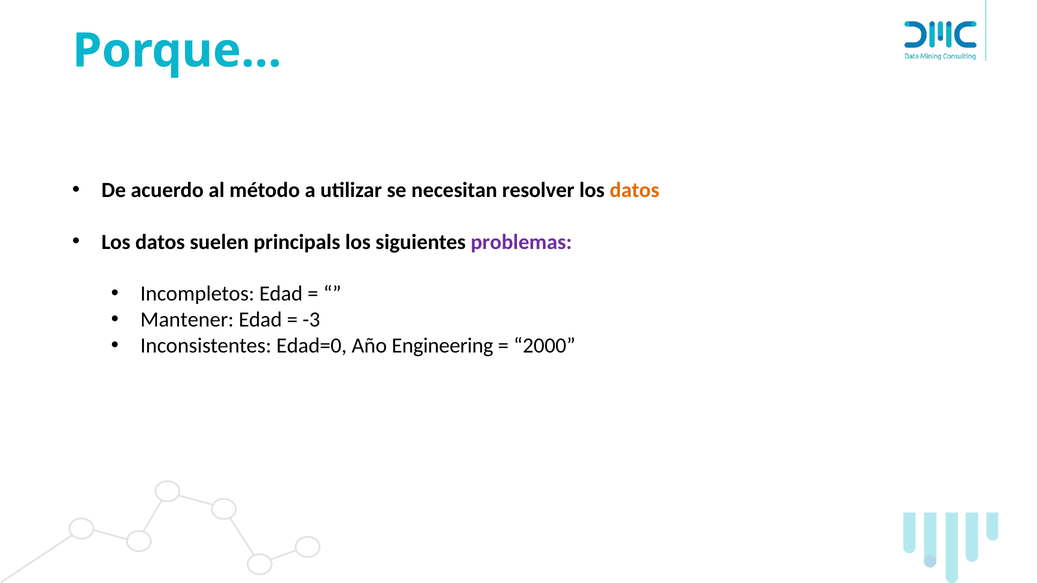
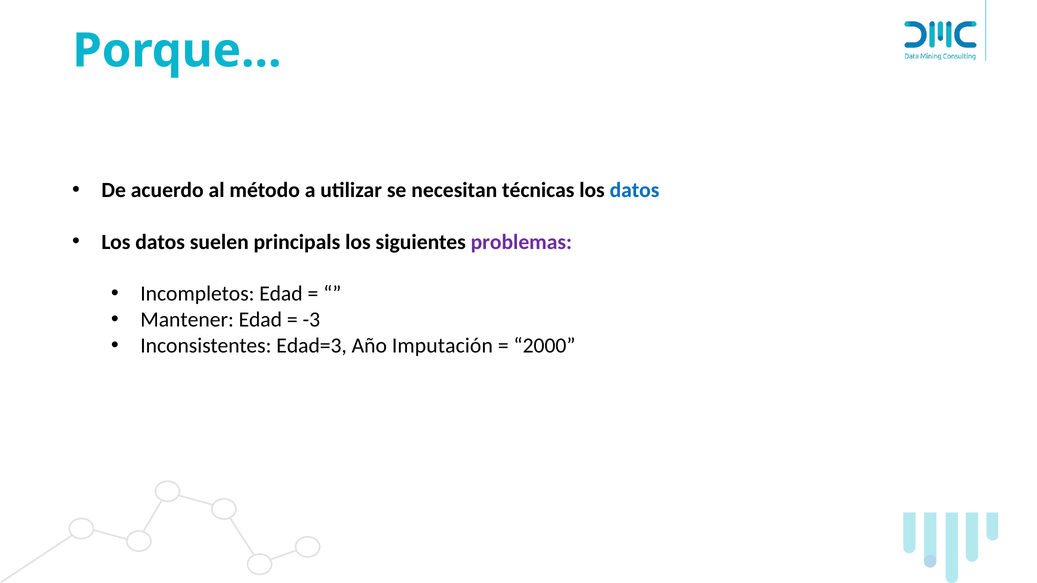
resolver: resolver -> técnicas (538, 190)
datos colour: orange -> blue (635, 190)
Edad=0: Edad=0 -> Edad=3 (312, 346)
Engineering: Engineering -> Imputación (442, 346)
